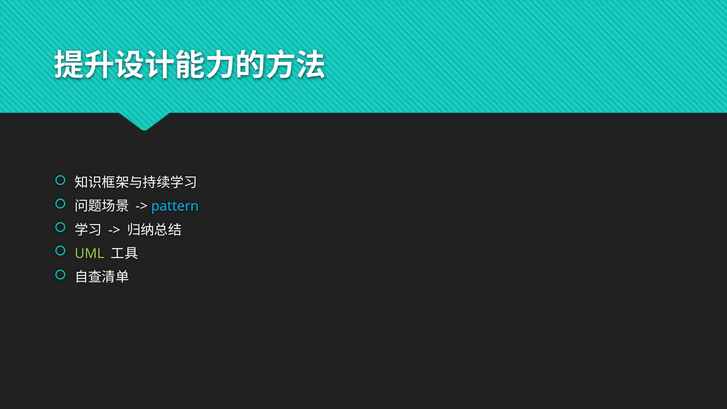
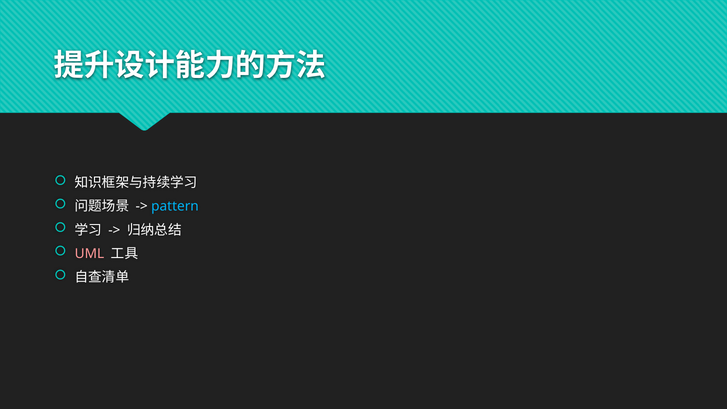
UML colour: light green -> pink (89, 254)
